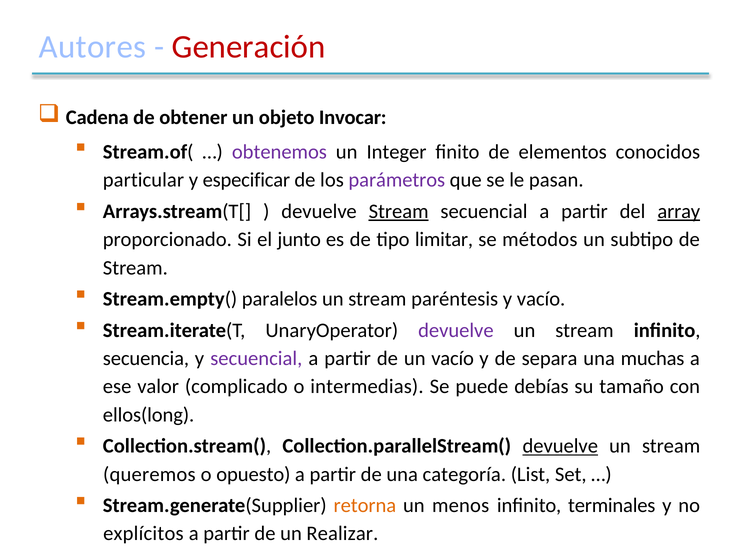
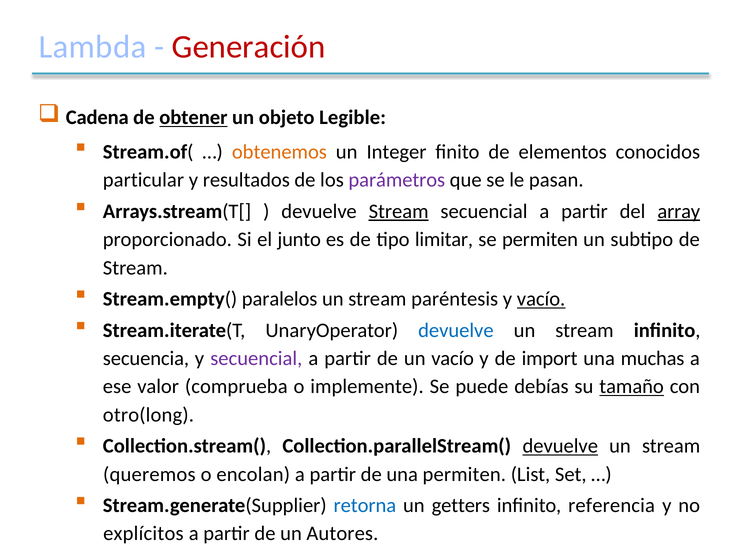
Autores: Autores -> Lambda (93, 47)
obtener underline: none -> present (193, 118)
Invocar: Invocar -> Legible (353, 118)
obtenemos colour: purple -> orange (279, 152)
especificar: especificar -> resultados (246, 180)
se métodos: métodos -> permiten (540, 240)
vacío underline: none -> present (541, 299)
devuelve colour: purple -> blue (456, 330)
separa: separa -> import (550, 358)
complicado: complicado -> comprueba (236, 386)
intermedias: intermedias -> implemente (367, 386)
tamaño underline: none -> present (632, 386)
ellos(long: ellos(long -> otro(long (148, 415)
opuesto: opuesto -> encolan (253, 474)
una categoría: categoría -> permiten (464, 474)
retorna colour: orange -> blue (365, 505)
menos: menos -> getters (461, 505)
terminales: terminales -> referencia (612, 505)
Realizar: Realizar -> Autores (342, 533)
